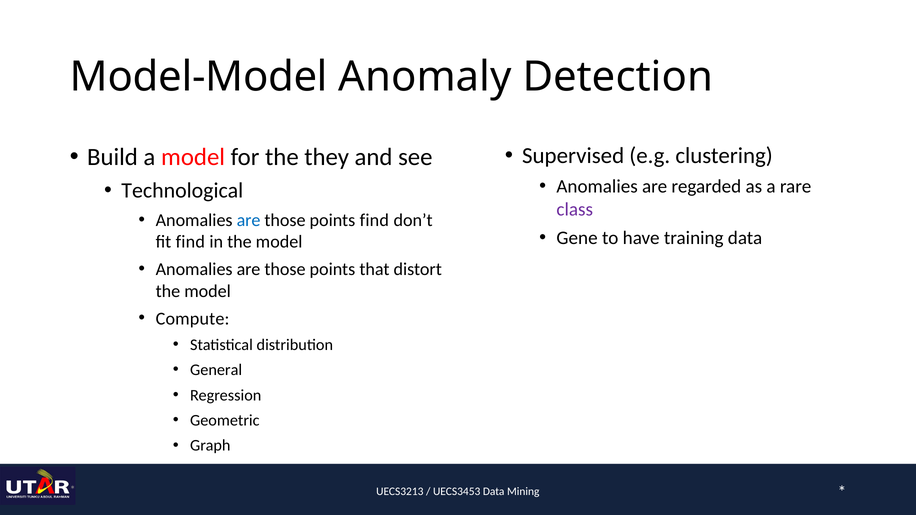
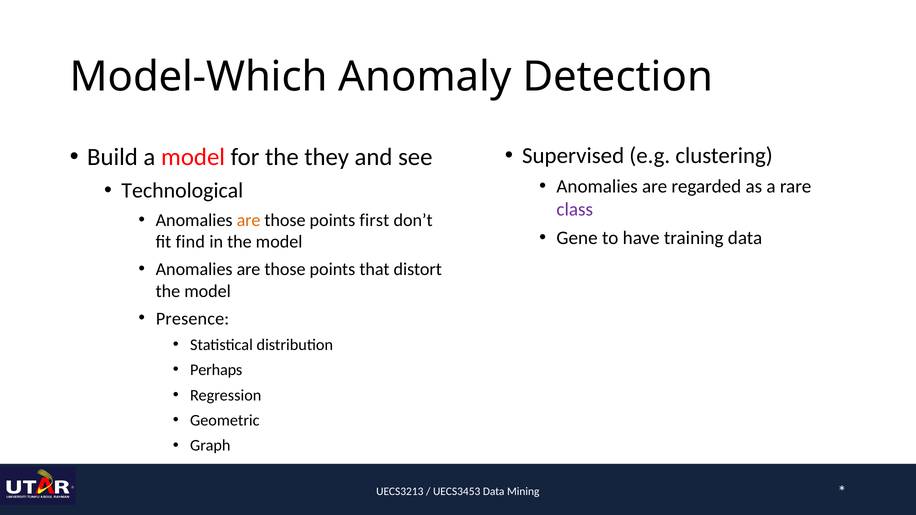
Model-Model: Model-Model -> Model-Which (199, 77)
are colour: blue -> orange (249, 220)
points find: find -> first (374, 220)
Compute: Compute -> Presence (193, 319)
General: General -> Perhaps (216, 370)
